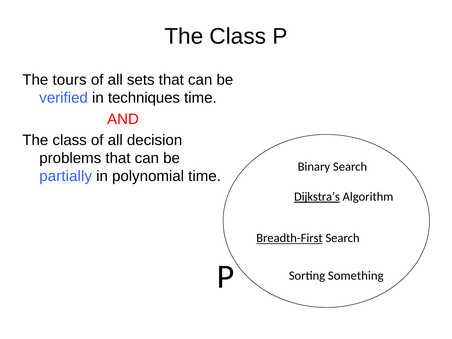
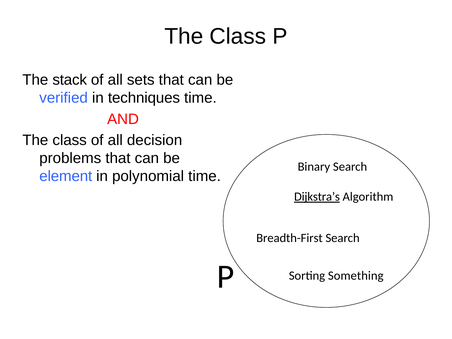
tours: tours -> stack (70, 80)
partially: partially -> element (66, 176)
Breadth-First underline: present -> none (289, 238)
